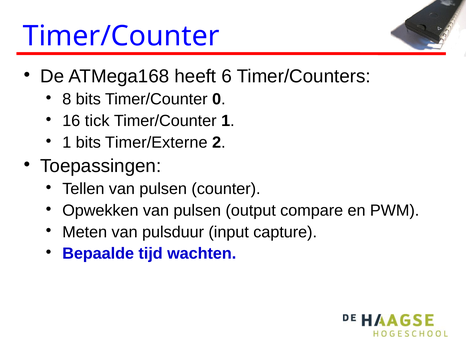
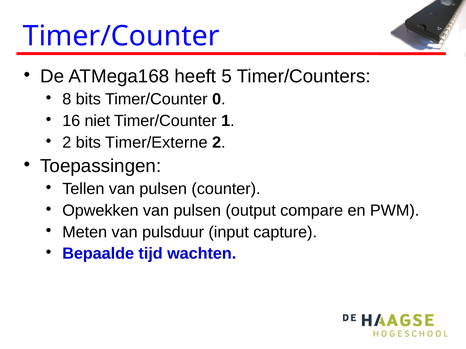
6: 6 -> 5 (227, 76)
tick: tick -> niet (97, 121)
1: 1 -> 2 (67, 143)
